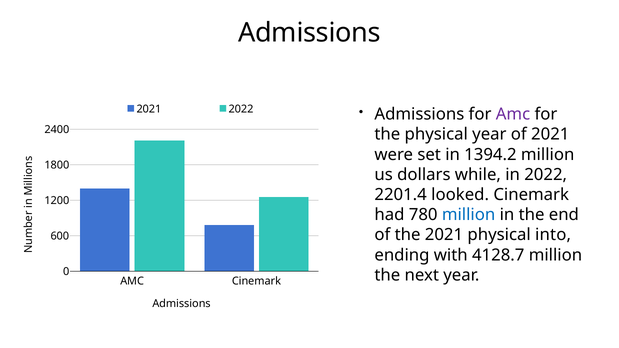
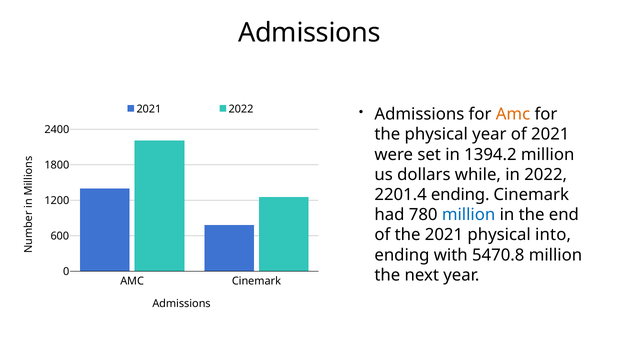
Amc colour: purple -> orange (513, 114)
2201.4 looked: looked -> ending (460, 195)
4128.7: 4128.7 -> 5470.8 (498, 255)
